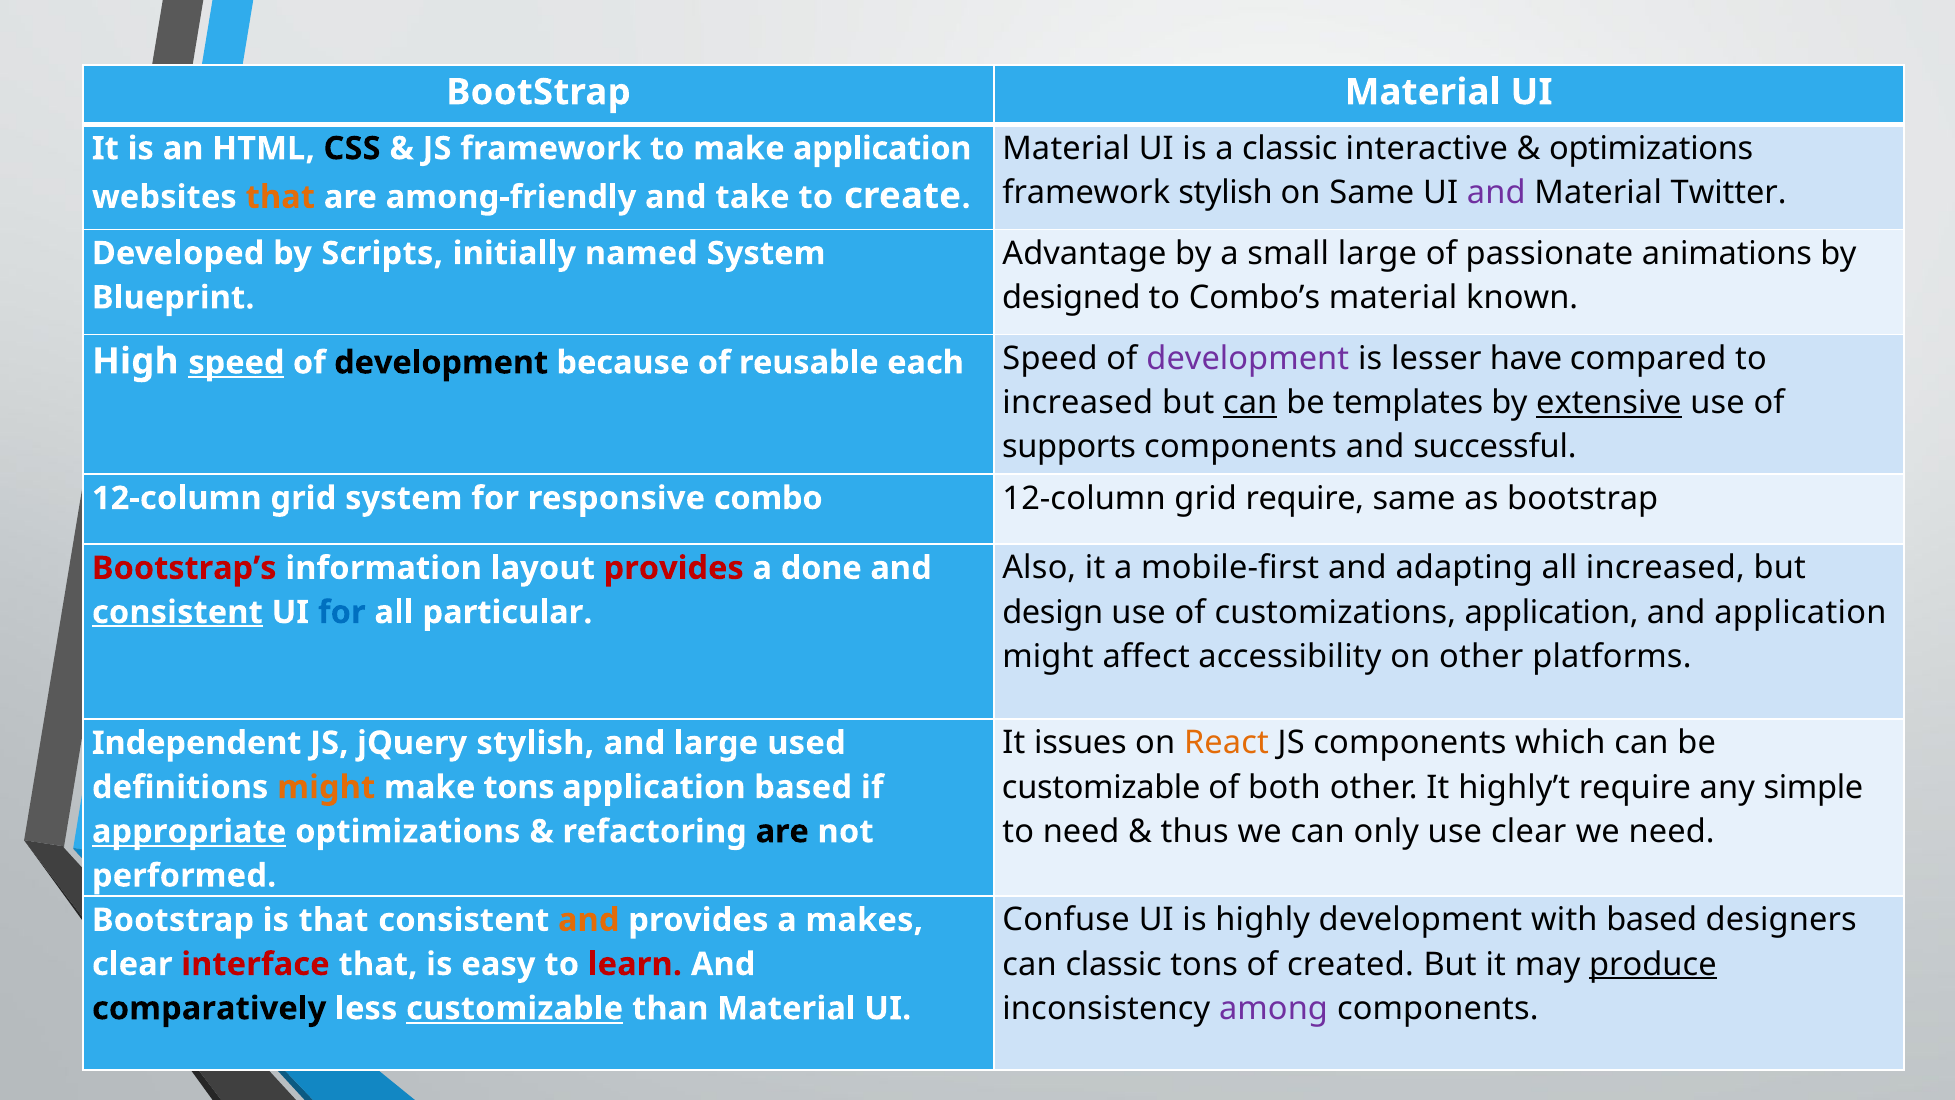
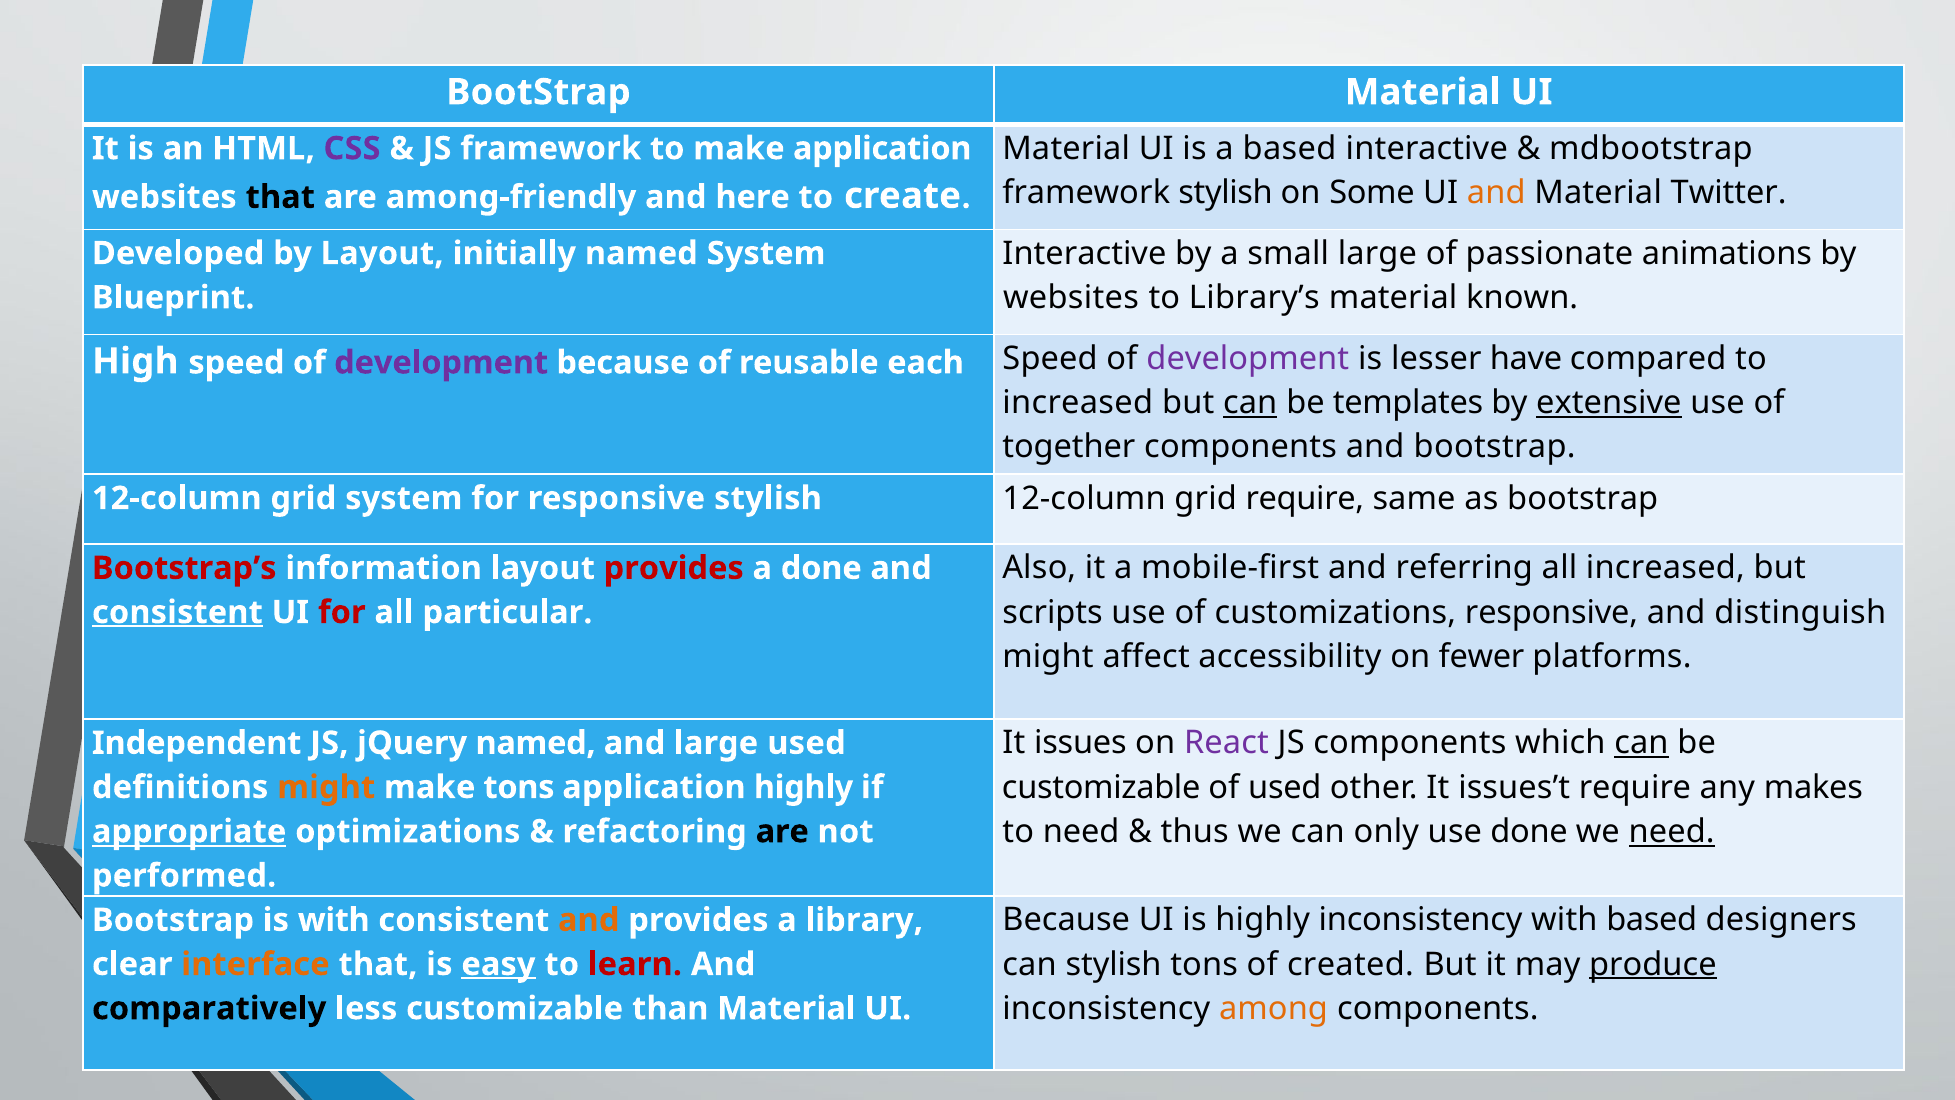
a classic: classic -> based (1290, 148)
optimizations: optimizations -> mdbootstrap (1651, 148)
CSS colour: black -> purple (352, 148)
on Same: Same -> Some (1372, 193)
and colour: purple -> orange (1496, 193)
that colour: orange -> black (280, 197)
take: take -> here (753, 197)
Advantage: Advantage -> Interactive (1084, 253)
by Scripts: Scripts -> Layout (382, 253)
designed: designed -> websites (1071, 298)
Combo’s: Combo’s -> Library’s (1254, 298)
speed underline: present -> none (236, 363)
development colour: black -> purple (441, 363)
supports: supports -> together (1069, 447)
and successful: successful -> bootstrap (1495, 447)
responsive combo: combo -> stylish (768, 498)
adapting: adapting -> referring (1464, 568)
design: design -> scripts (1053, 612)
customizations application: application -> responsive (1552, 612)
and application: application -> distinguish (1800, 612)
for colour: blue -> red (342, 612)
on other: other -> fewer (1482, 656)
React colour: orange -> purple (1226, 743)
can underline: none -> present (1642, 743)
jQuery stylish: stylish -> named (536, 743)
of both: both -> used (1285, 787)
highly’t: highly’t -> issues’t (1514, 787)
simple: simple -> makes (1813, 787)
application based: based -> highly (804, 787)
use clear: clear -> done (1529, 831)
need underline: none -> present (1672, 831)
Confuse: Confuse -> Because (1066, 920)
highly development: development -> inconsistency (1421, 920)
is that: that -> with (334, 920)
makes: makes -> library (864, 920)
can classic: classic -> stylish (1114, 964)
interface colour: red -> orange (255, 964)
easy underline: none -> present (498, 964)
among colour: purple -> orange (1274, 1008)
customizable underline: present -> none (515, 1008)
